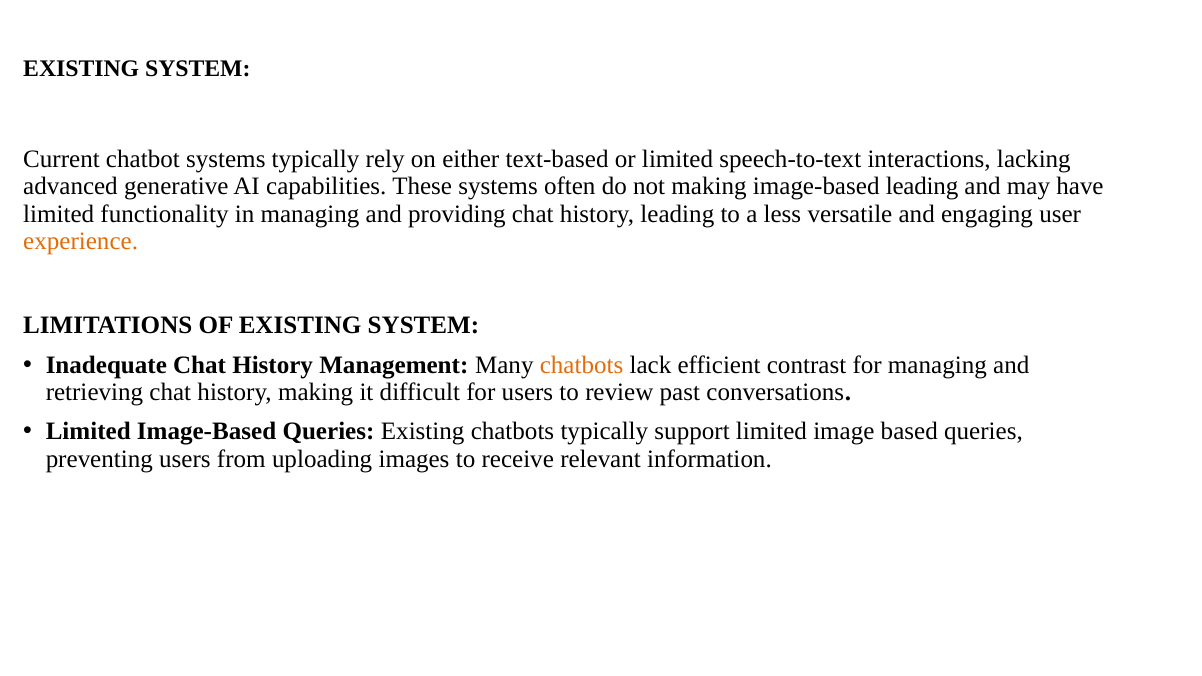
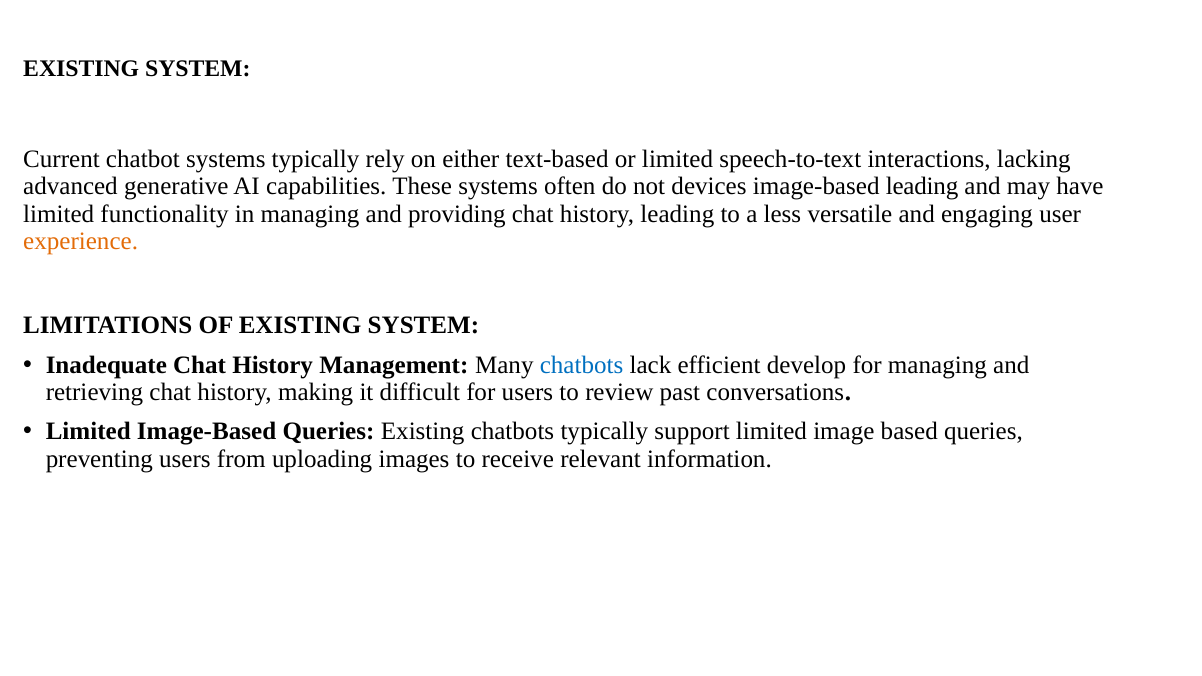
not making: making -> devices (709, 187)
chatbots colour: orange -> blue (582, 365)
contrast: contrast -> develop (807, 365)
